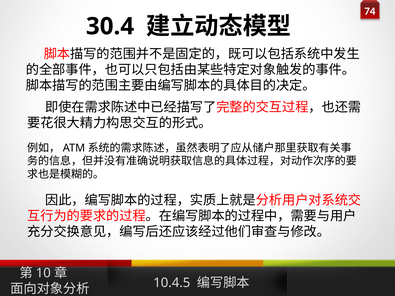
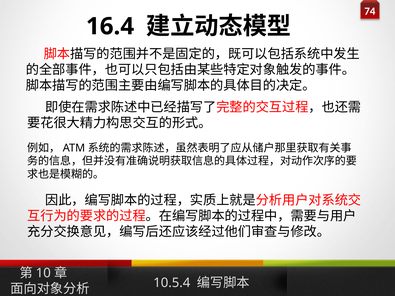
30.4: 30.4 -> 16.4 (110, 26)
10.4.5: 10.4.5 -> 10.5.4 (172, 283)
